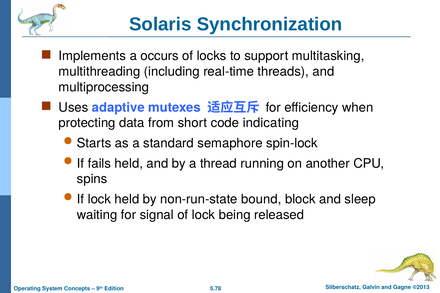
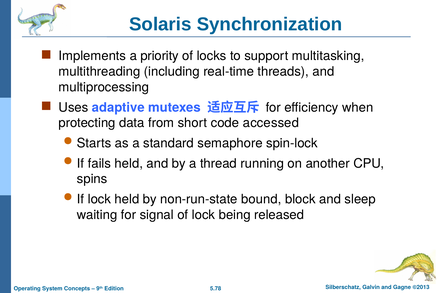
occurs: occurs -> priority (160, 56)
indicating: indicating -> accessed (271, 123)
